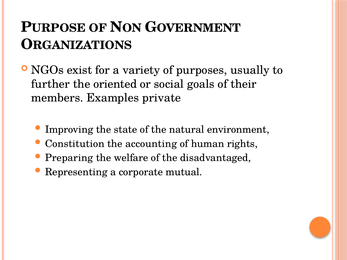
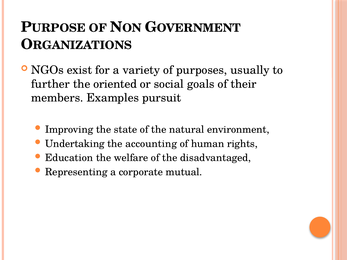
private: private -> pursuit (162, 98)
Constitution: Constitution -> Undertaking (75, 144)
Preparing: Preparing -> Education (69, 158)
